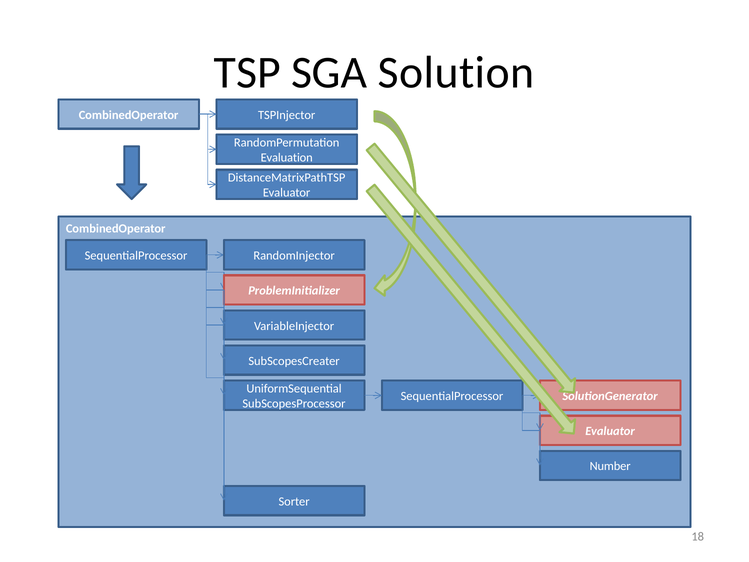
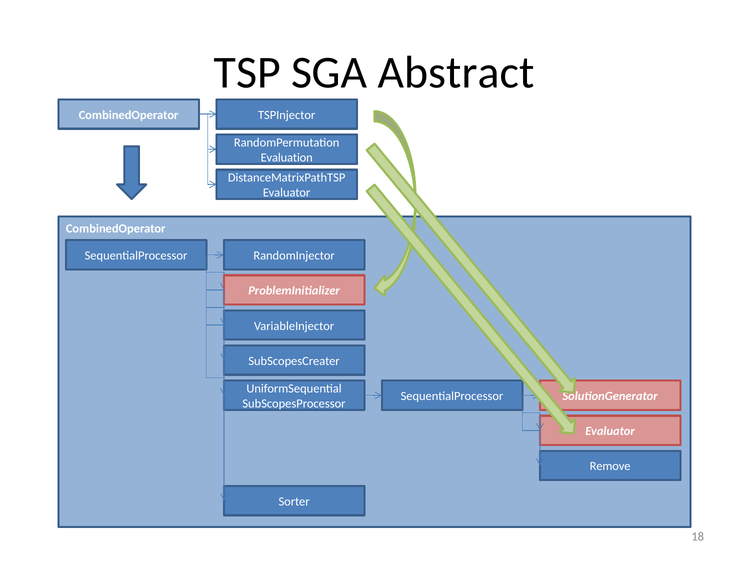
Solution: Solution -> Abstract (456, 73)
Number: Number -> Remove (610, 466)
